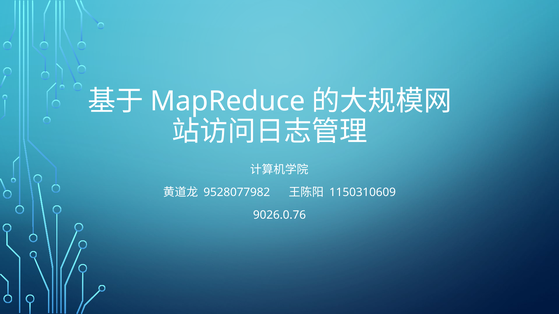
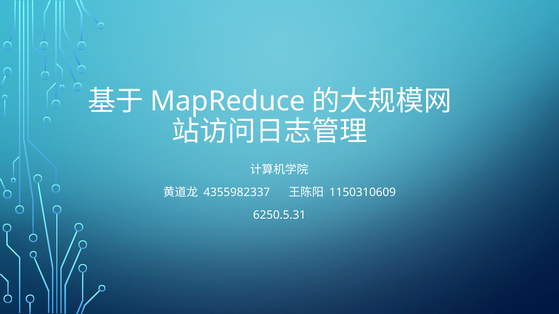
9528077982: 9528077982 -> 4355982337 (237, 193)
9026.0.76: 9026.0.76 -> 6250.5.31 (279, 215)
